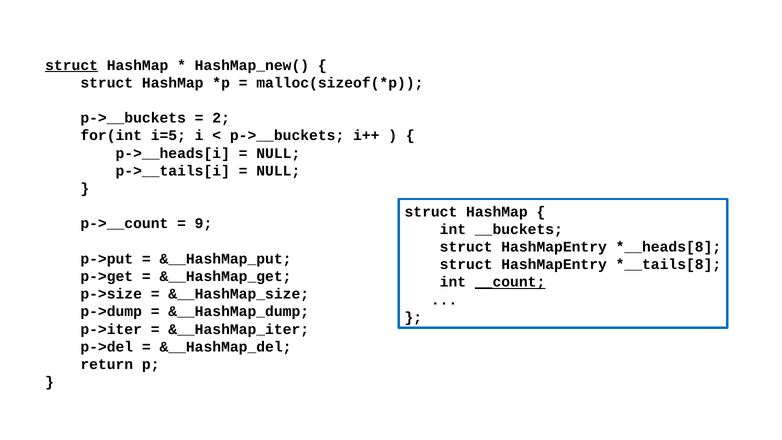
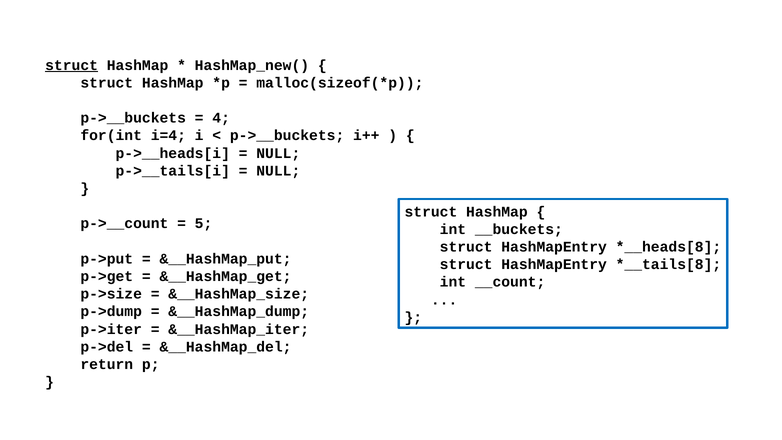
2: 2 -> 4 (221, 118)
i=5: i=5 -> i=4 (168, 136)
9: 9 -> 5 (204, 224)
__count underline: present -> none (510, 282)
